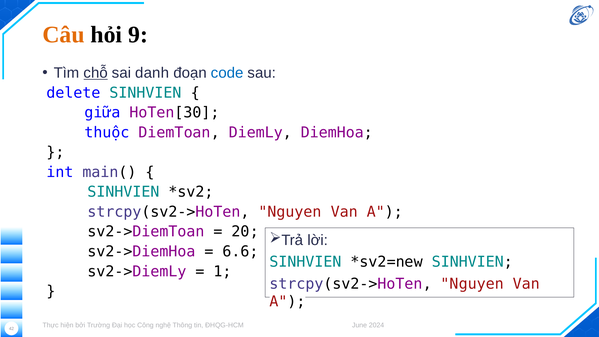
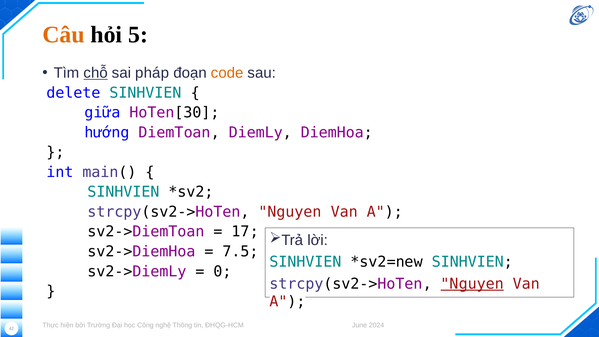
9: 9 -> 5 (138, 35)
danh: danh -> pháp (152, 73)
code colour: blue -> orange (227, 73)
thuộc: thuộc -> hướng (107, 132)
20: 20 -> 17 (245, 232)
6.6: 6.6 -> 7.5 (241, 251)
1: 1 -> 0 (223, 271)
Nguyen underline: none -> present (472, 284)
